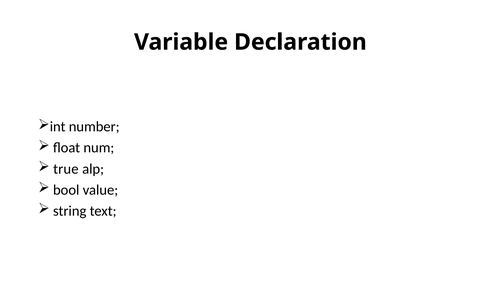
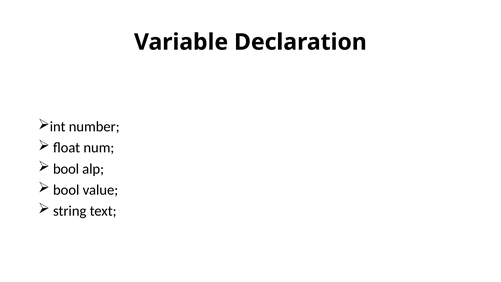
true: true -> bool (66, 169)
